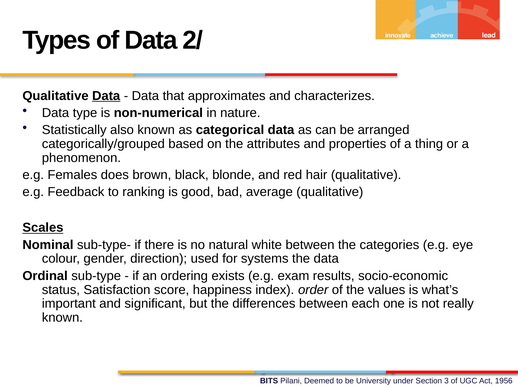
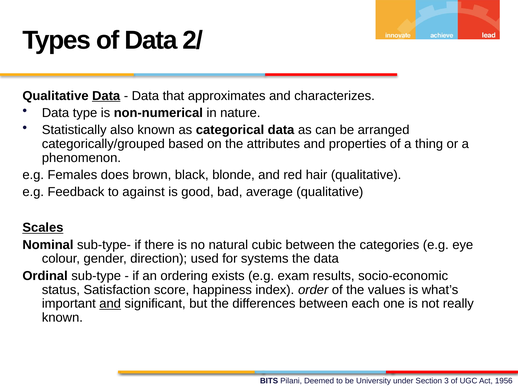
ranking: ranking -> against (144, 192)
white: white -> cubic (267, 245)
and underline: none -> present (110, 304)
